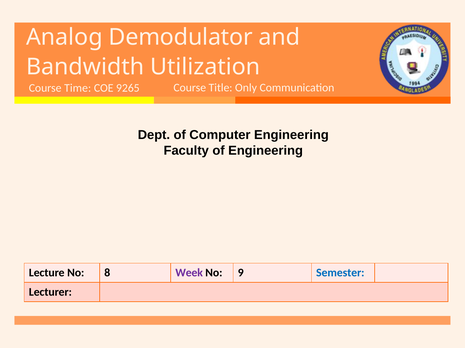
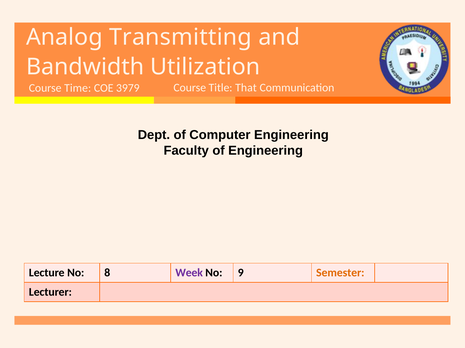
Demodulator: Demodulator -> Transmitting (180, 37)
Only: Only -> That (246, 88)
9265: 9265 -> 3979 (128, 88)
Semester colour: blue -> orange (340, 273)
